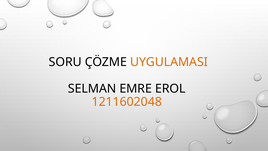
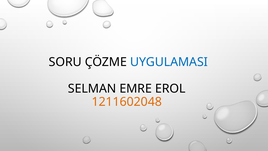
UYGULAMASI colour: orange -> blue (169, 62)
